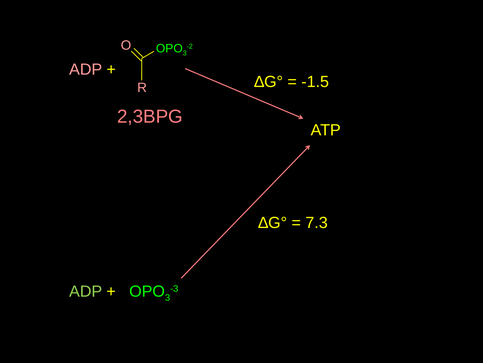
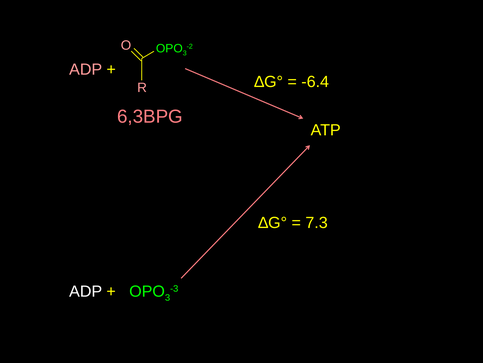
-1.5: -1.5 -> -6.4 (315, 82)
2,3BPG: 2,3BPG -> 6,3BPG (150, 116)
ADP colour: light green -> white (86, 291)
